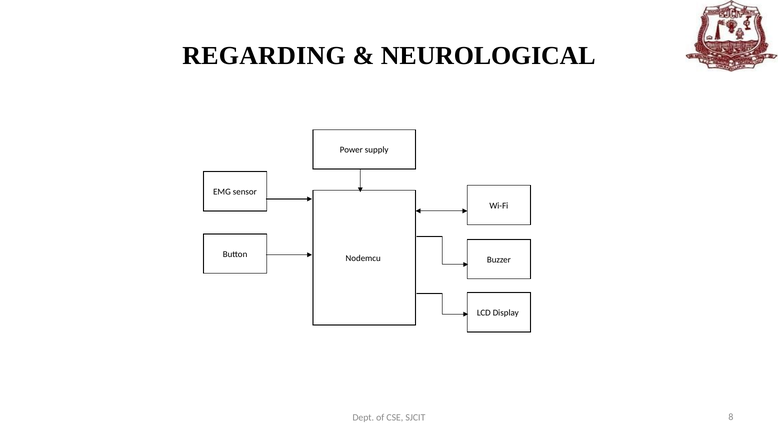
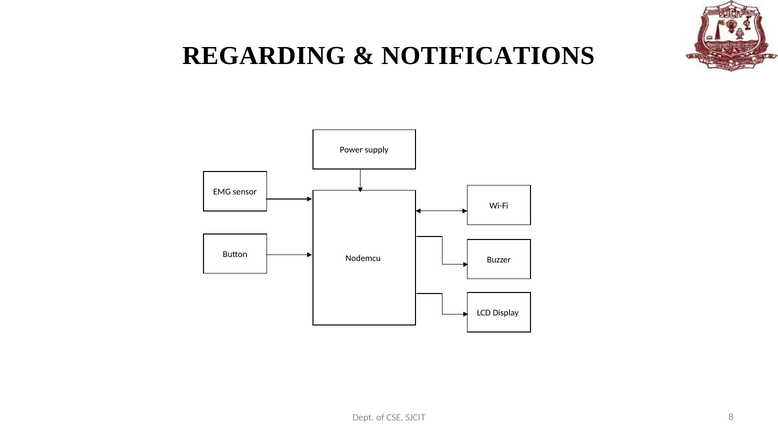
NEUROLOGICAL: NEUROLOGICAL -> NOTIFICATIONS (488, 56)
